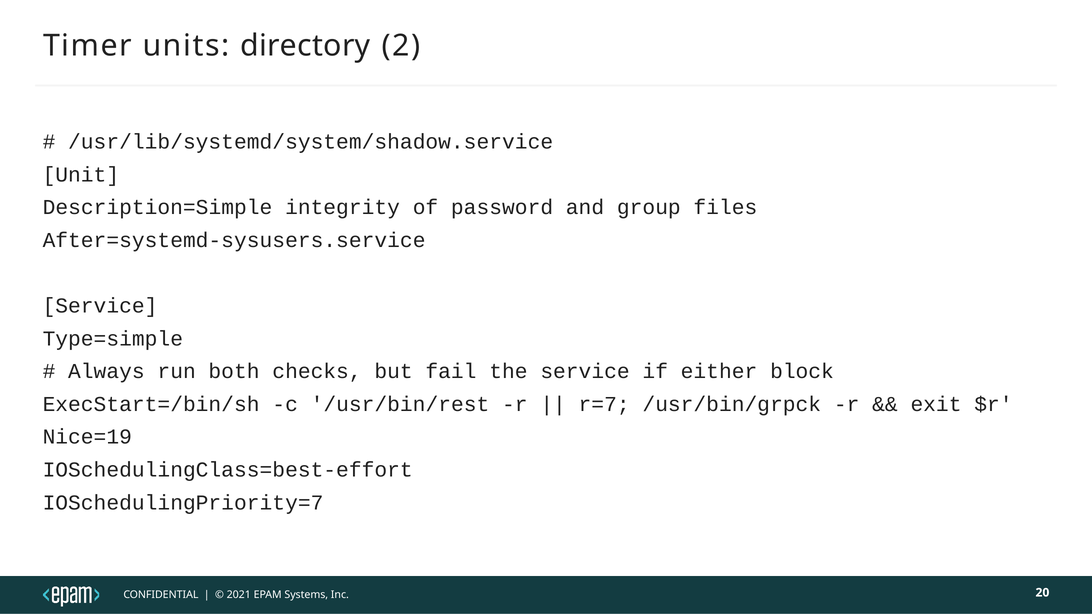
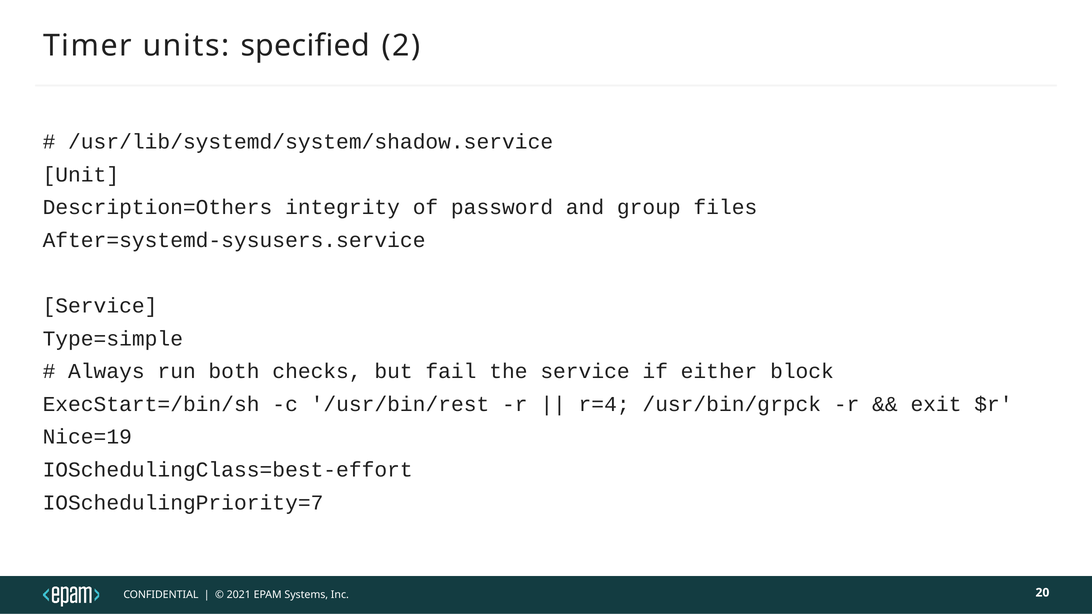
directory: directory -> specified (305, 46)
Description=Simple: Description=Simple -> Description=Others (157, 208)
r=7: r=7 -> r=4 (604, 404)
